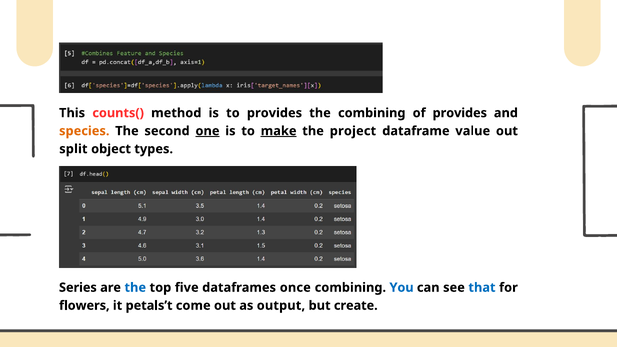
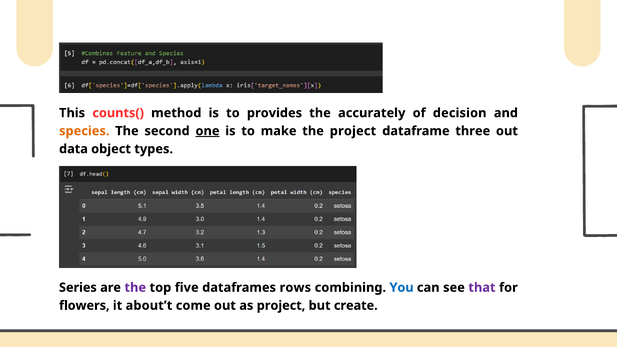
the combining: combining -> accurately (372, 113)
of provides: provides -> decision (460, 113)
make underline: present -> none (279, 131)
value: value -> three (473, 131)
split: split -> data (73, 149)
the colour: blue -> purple (135, 288)
once: once -> rows (295, 288)
that colour: blue -> purple (482, 288)
petals’t: petals’t -> about’t (149, 306)
as output: output -> project (281, 306)
